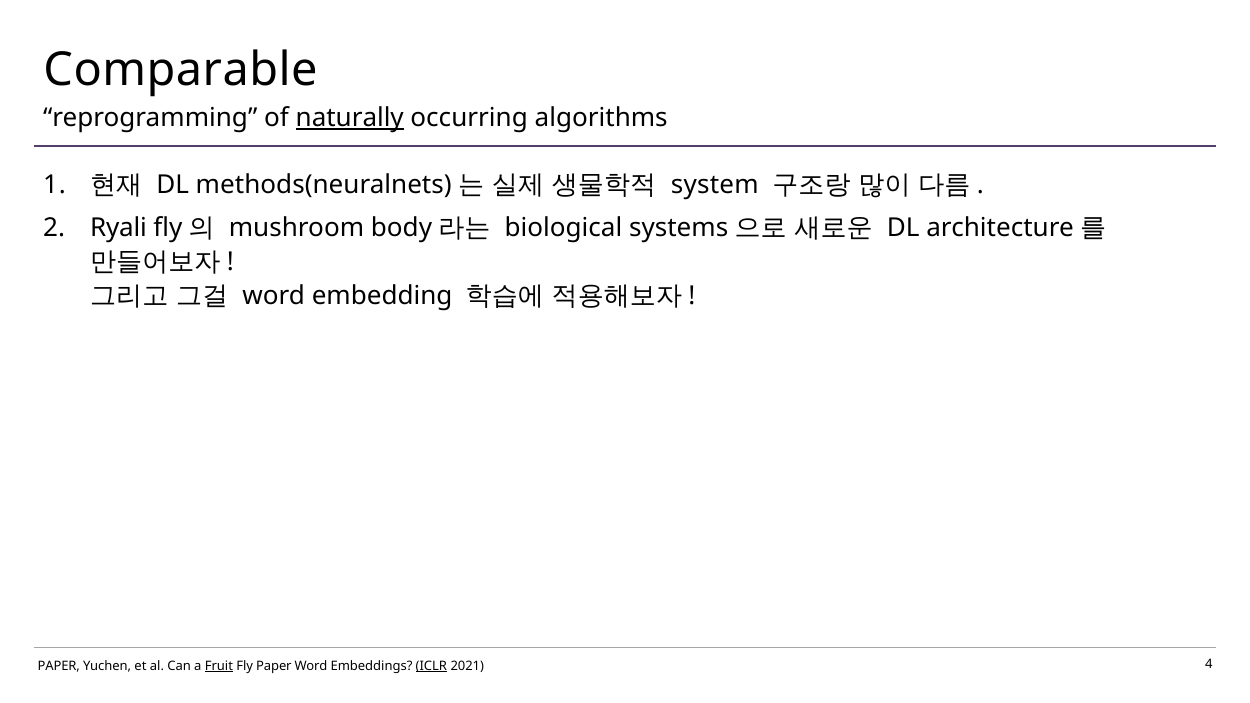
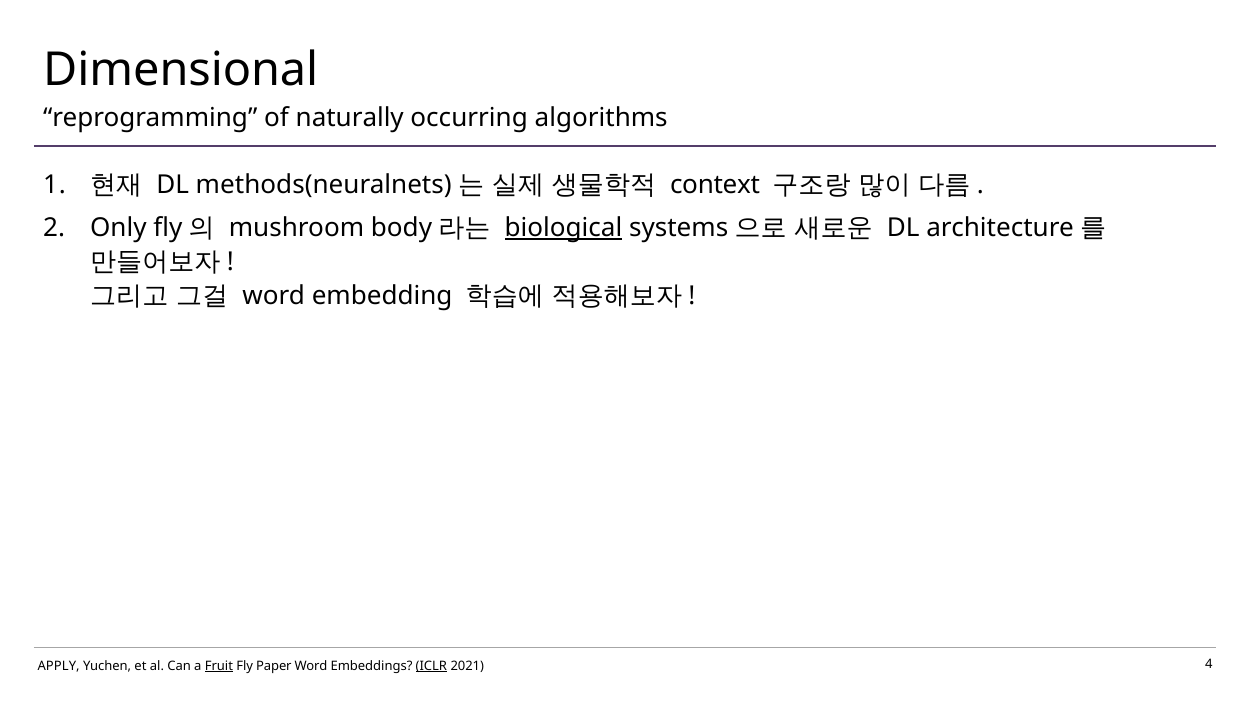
Comparable: Comparable -> Dimensional (181, 70)
naturally underline: present -> none (350, 118)
system: system -> context (715, 185)
Ryali: Ryali -> Only (118, 228)
biological underline: none -> present (563, 228)
PAPER: PAPER -> APPLY (59, 666)
